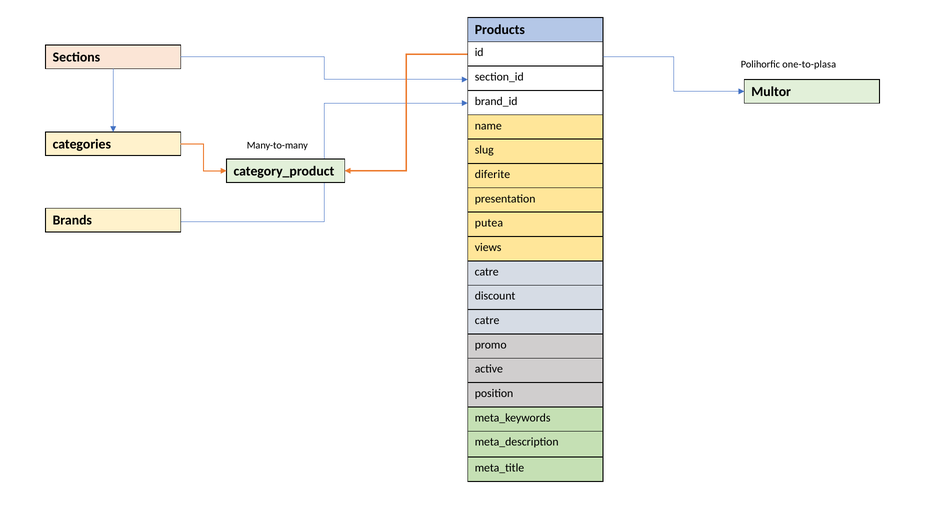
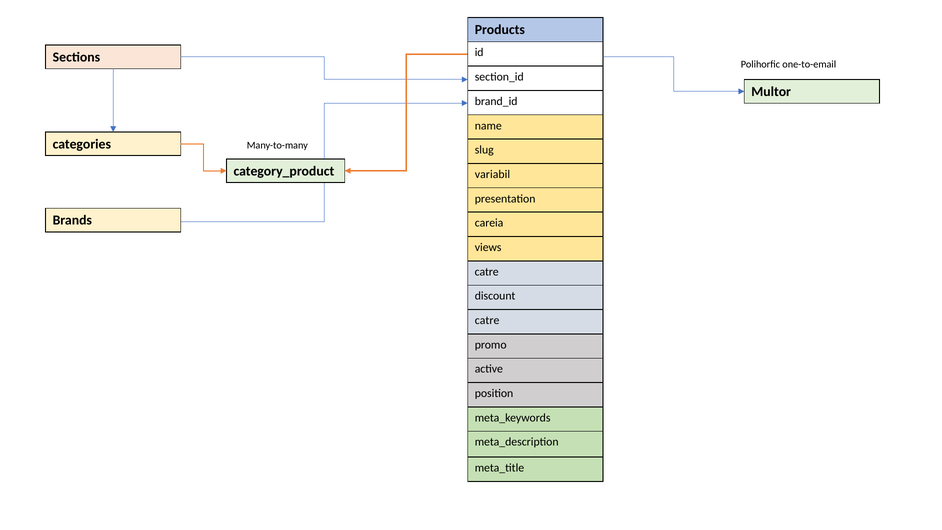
one-to-plasa: one-to-plasa -> one-to-email (809, 65)
diferite: diferite -> variabil (492, 174)
putea: putea -> careia (489, 223)
